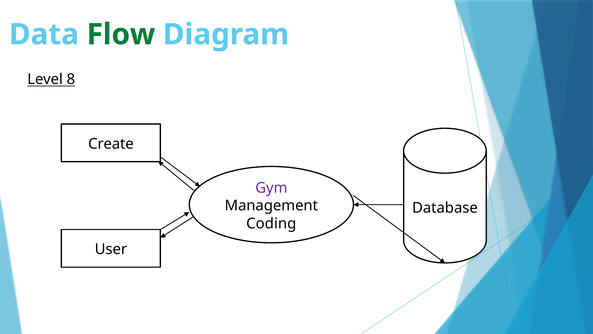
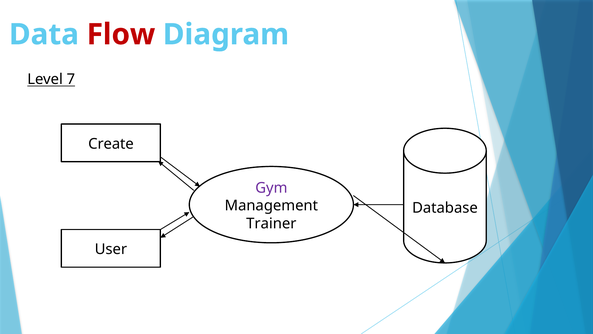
Flow colour: green -> red (121, 34)
8: 8 -> 7 (71, 79)
Coding: Coding -> Trainer (271, 223)
